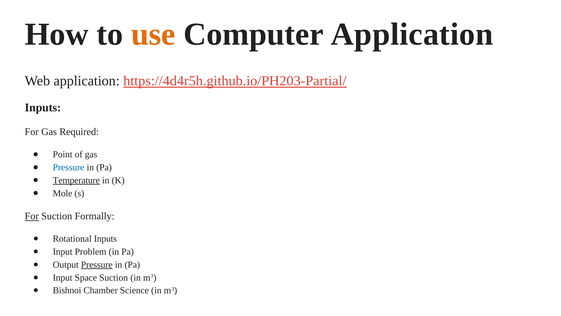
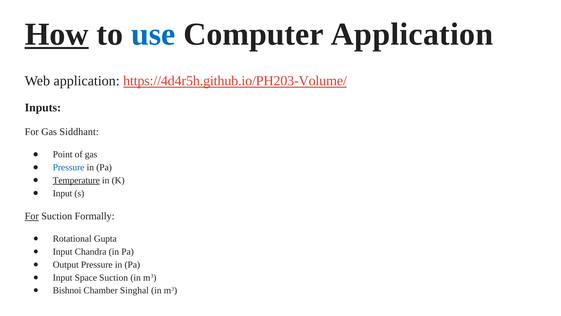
How underline: none -> present (57, 34)
use colour: orange -> blue (153, 34)
https://4d4r5h.github.io/PH203-Partial/: https://4d4r5h.github.io/PH203-Partial/ -> https://4d4r5h.github.io/PH203-Volume/ (235, 81)
Required: Required -> Siddhant (79, 132)
Mole: Mole -> Input (62, 193)
Rotational Inputs: Inputs -> Gupta (105, 239)
Problem: Problem -> Chandra (91, 251)
Pressure underline: present -> none (97, 264)
Science: Science -> Singhal (134, 290)
